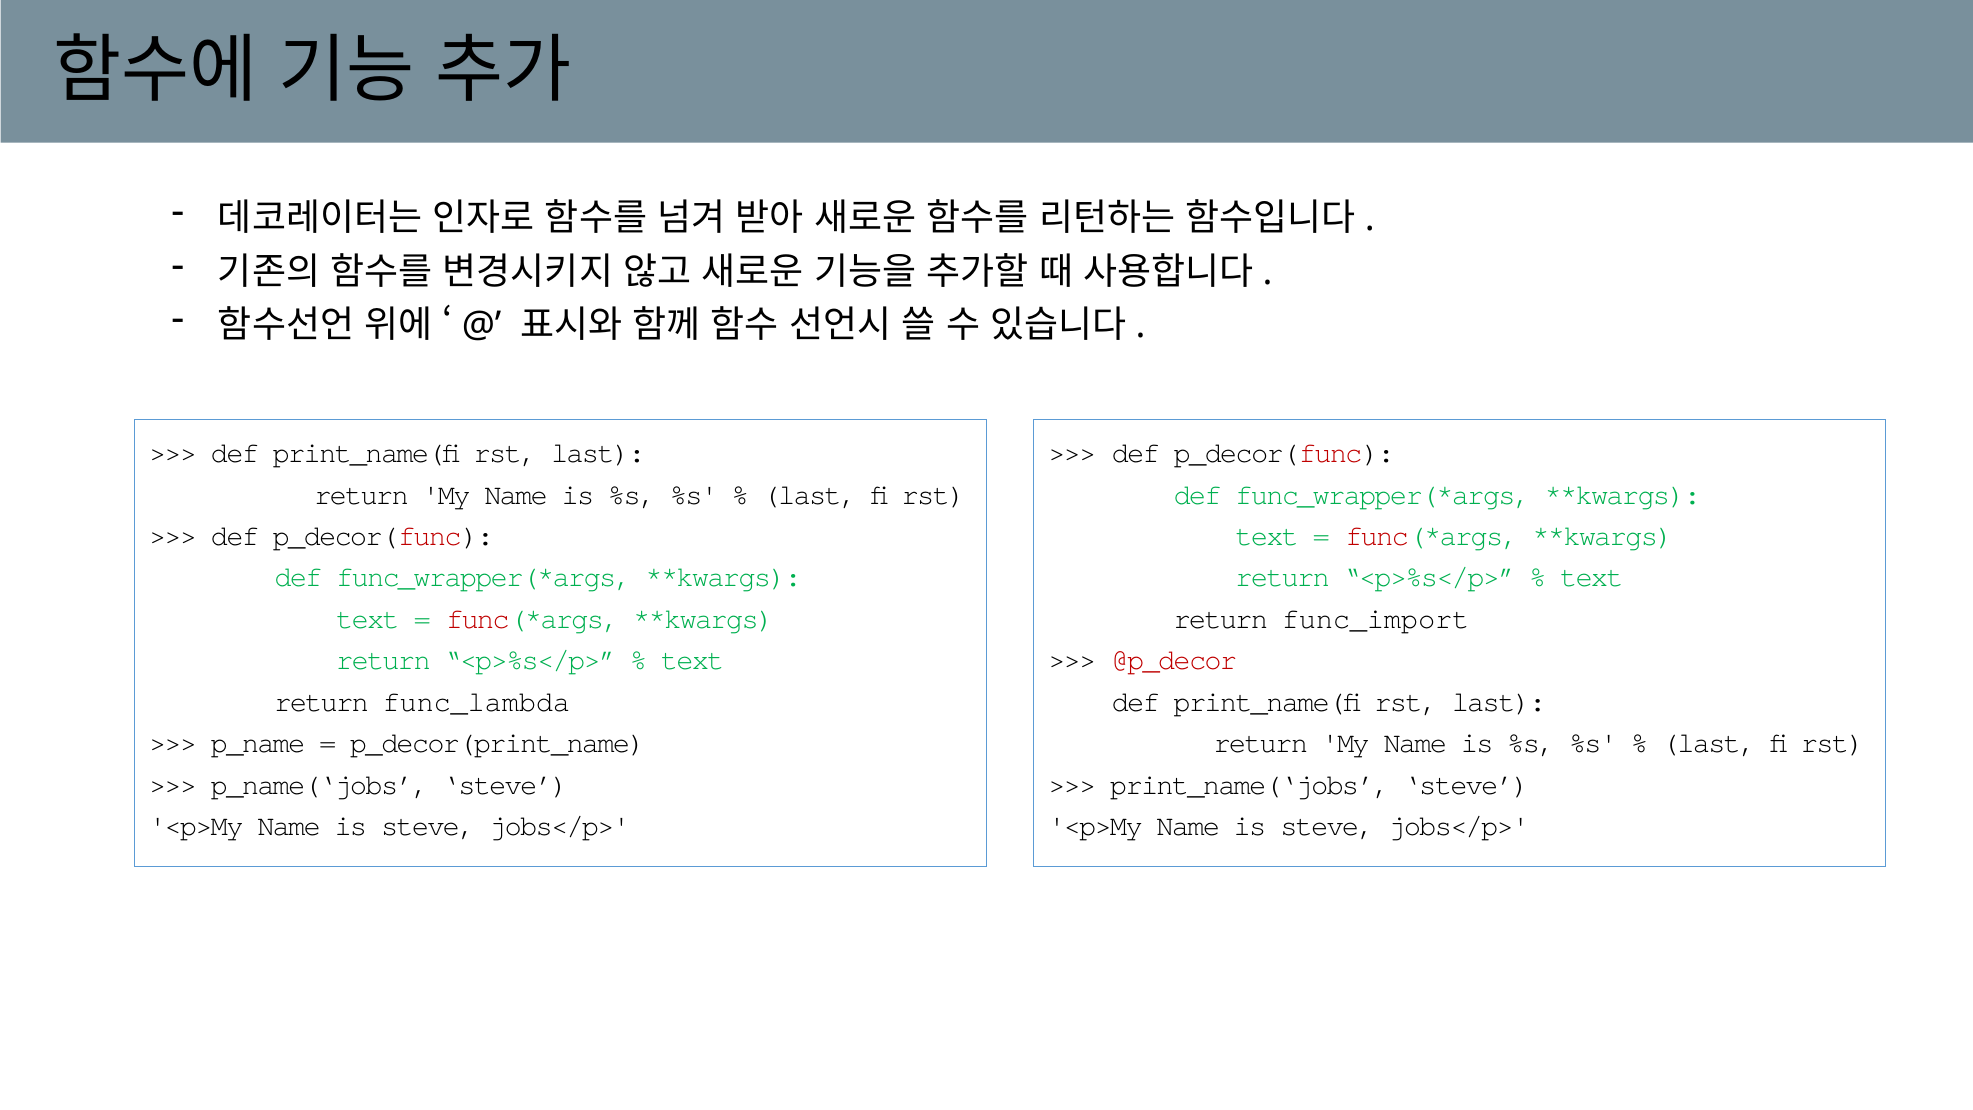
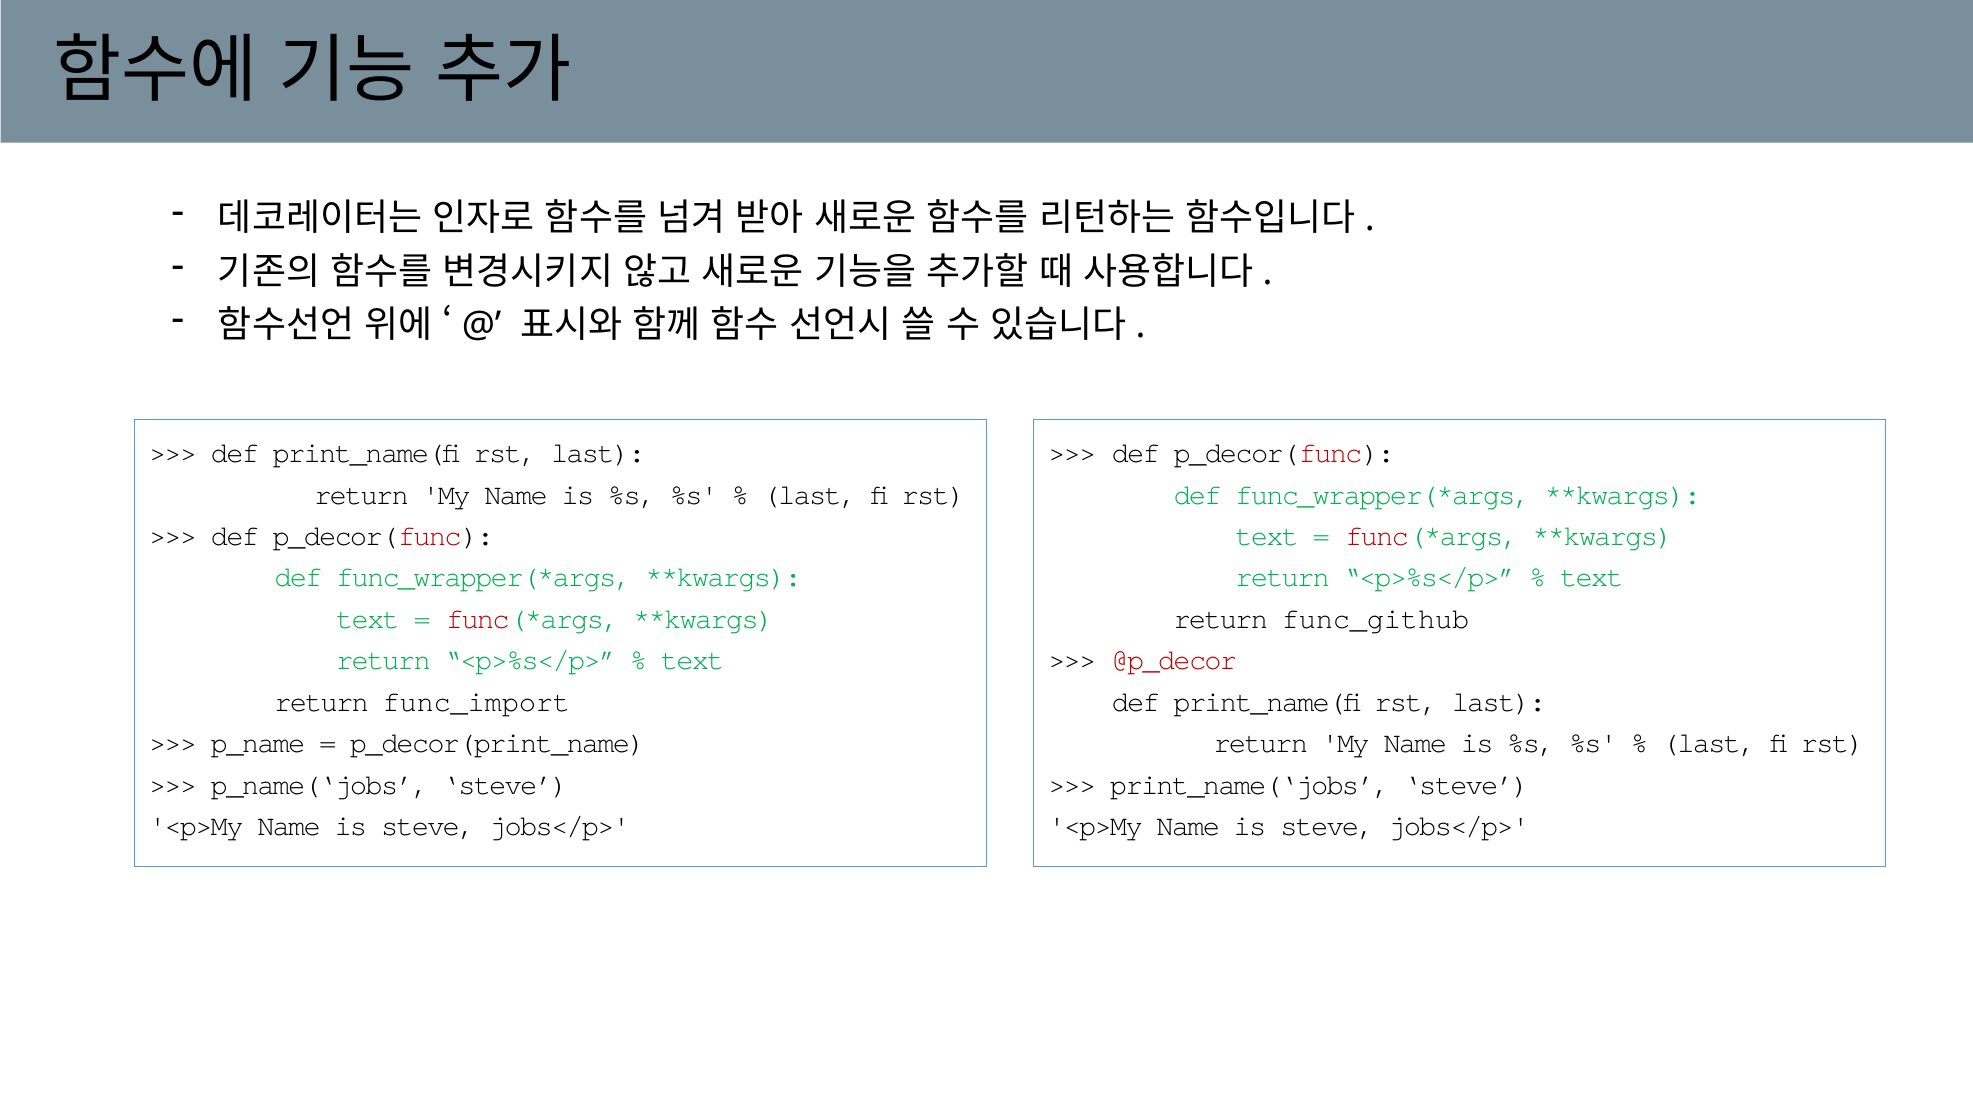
func_import: func_import -> func_github (1376, 619)
func_lambda: func_lambda -> func_import (476, 702)
